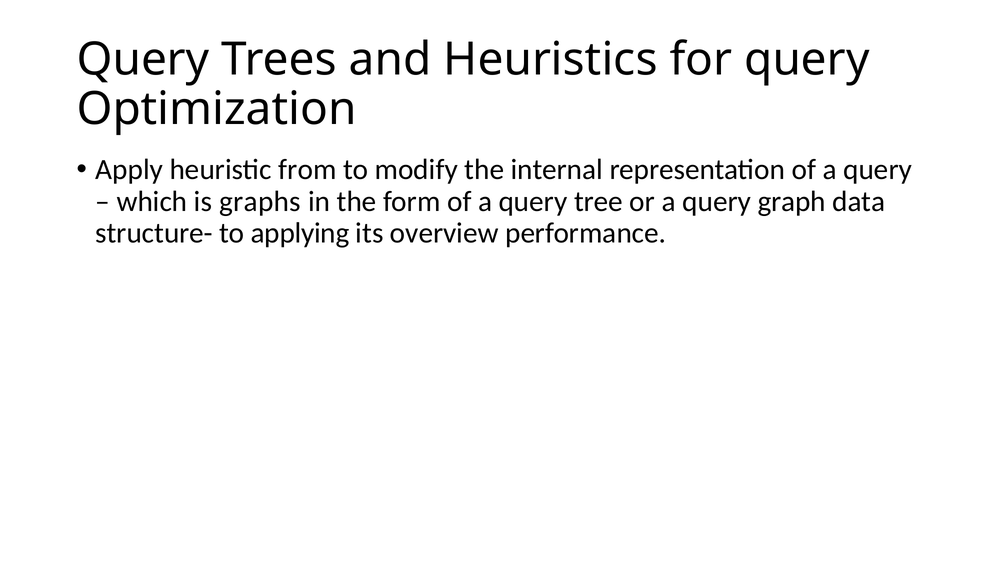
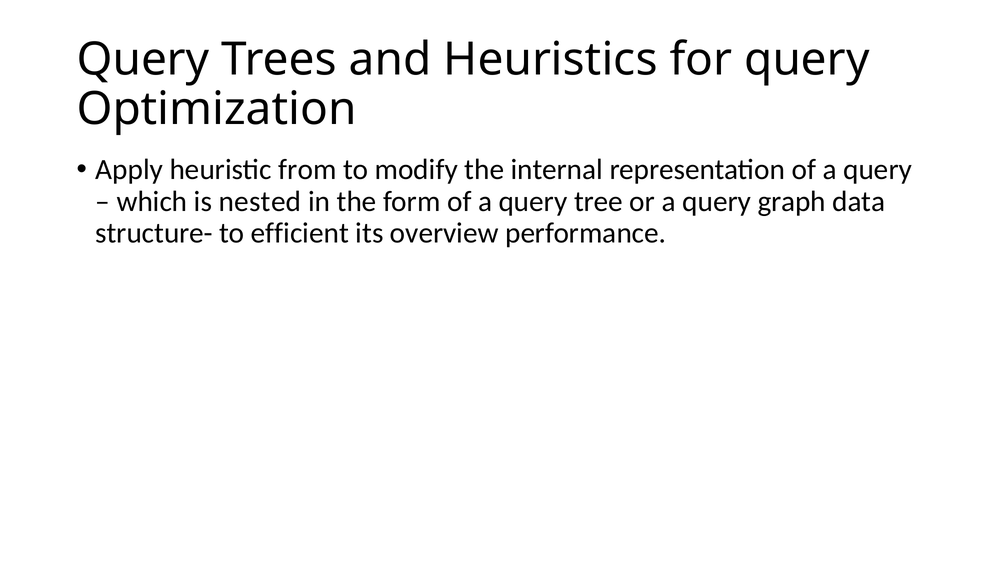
graphs: graphs -> nested (260, 202)
applying: applying -> efficient (300, 233)
